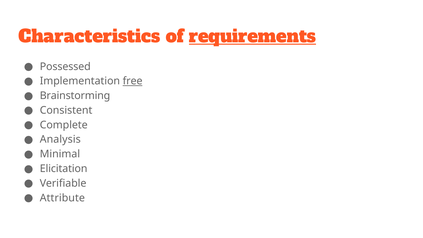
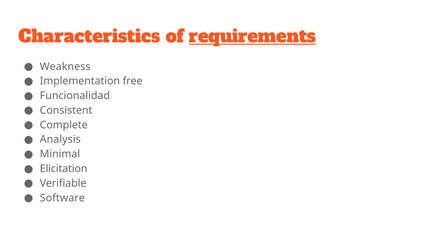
Possessed: Possessed -> Weakness (65, 67)
free underline: present -> none (133, 81)
Brainstorming: Brainstorming -> Funcionalidad (75, 96)
Attribute: Attribute -> Software (62, 198)
